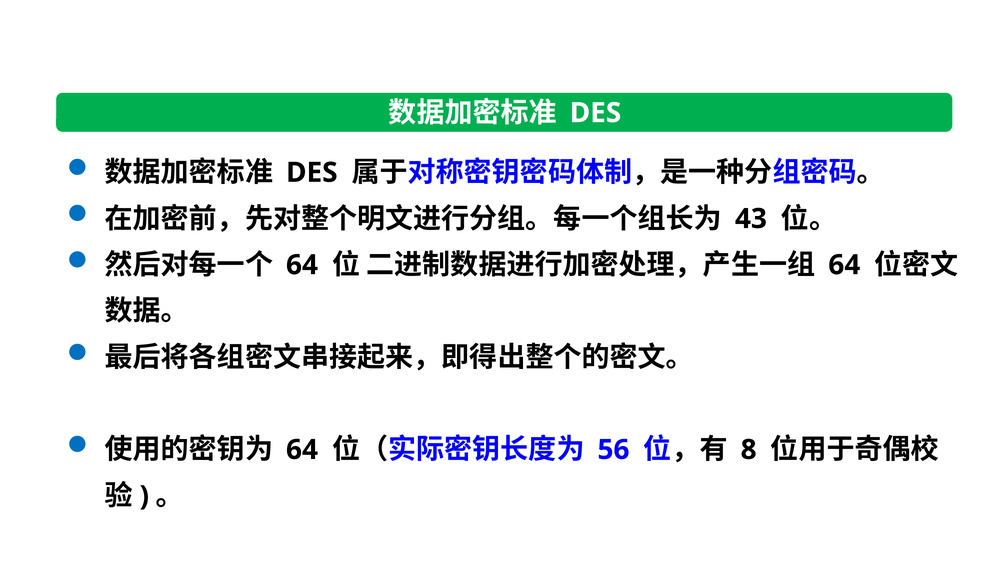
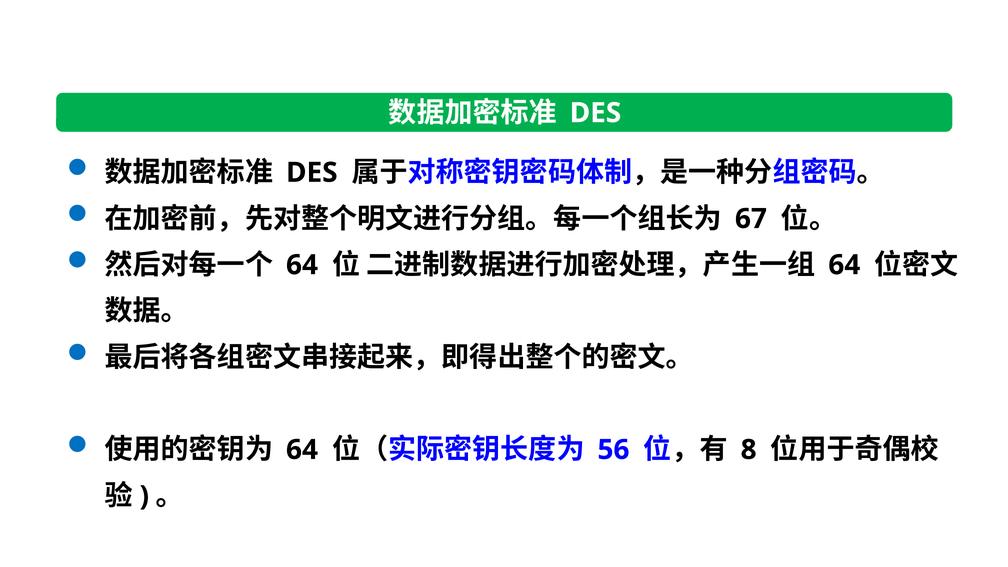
43: 43 -> 67 (751, 219)
